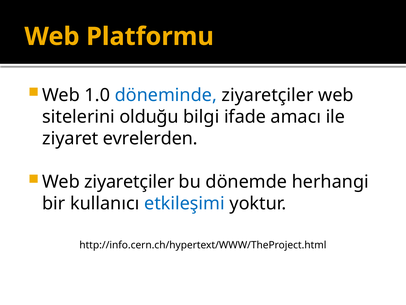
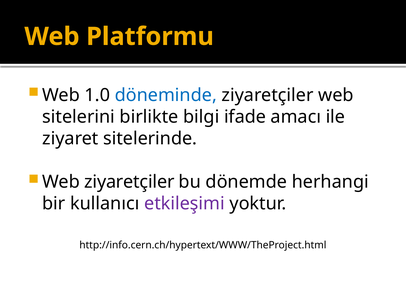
olduğu: olduğu -> birlikte (149, 117)
evrelerden: evrelerden -> sitelerinde (150, 138)
etkileşimi colour: blue -> purple (184, 203)
